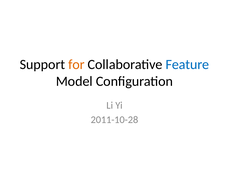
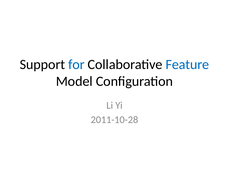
for colour: orange -> blue (76, 64)
